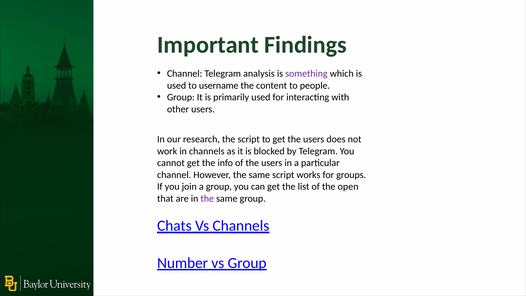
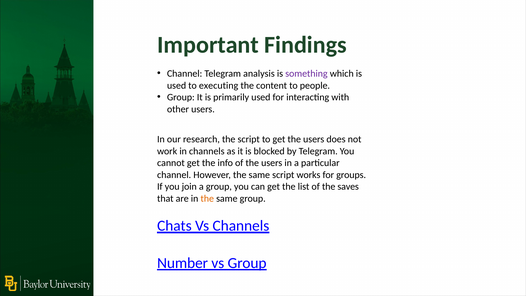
username: username -> executing (219, 85)
open: open -> saves (348, 187)
the colour: purple -> orange (207, 198)
